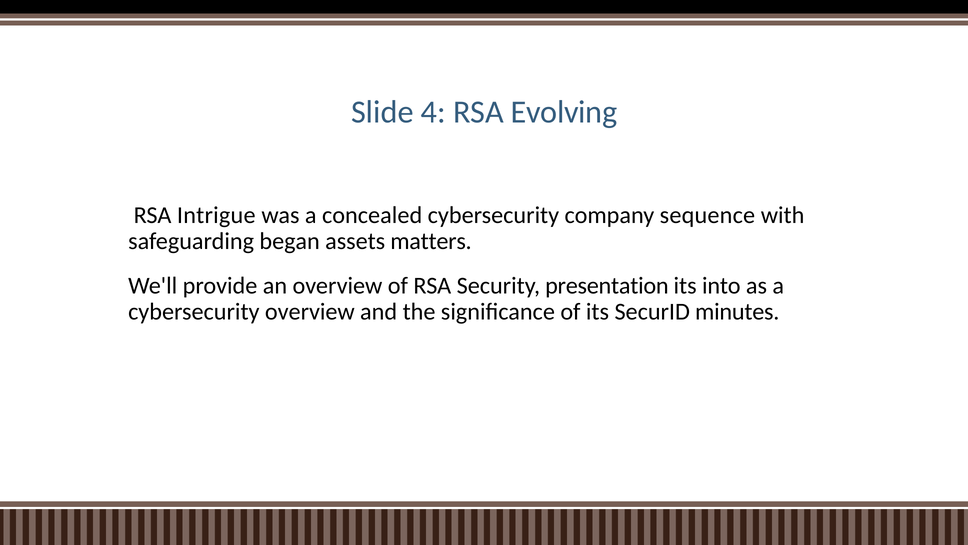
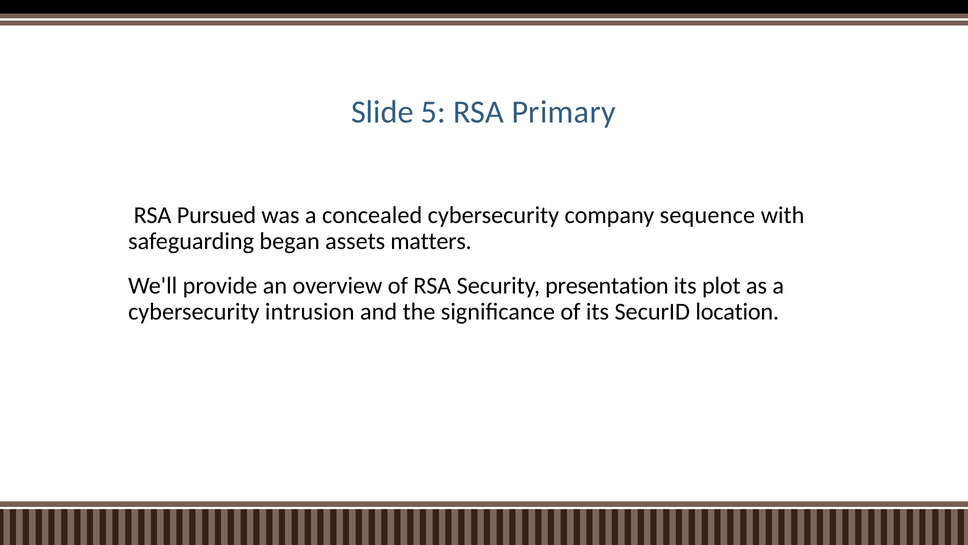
4: 4 -> 5 (433, 112)
Evolving: Evolving -> Primary (564, 112)
Intrigue: Intrigue -> Pursued (216, 215)
into: into -> plot (721, 285)
cybersecurity overview: overview -> intrusion (310, 312)
minutes: minutes -> location (737, 312)
